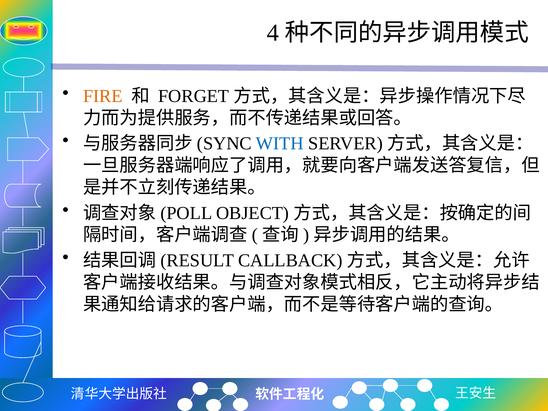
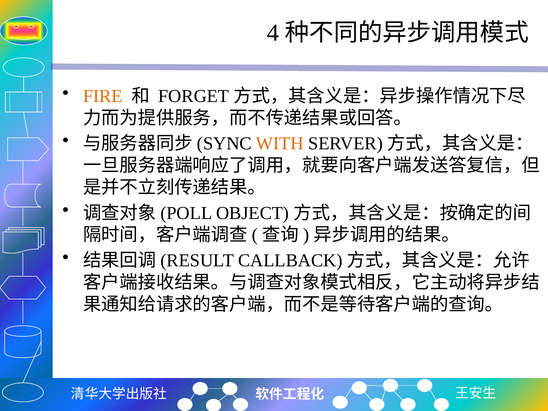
WITH colour: blue -> orange (280, 144)
